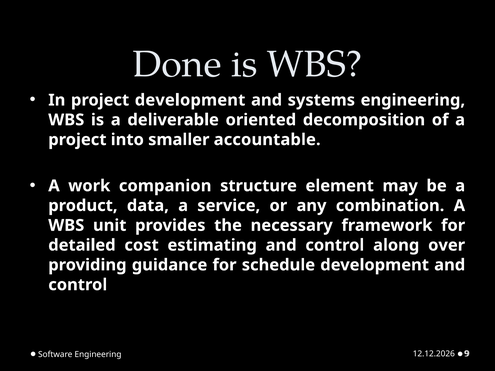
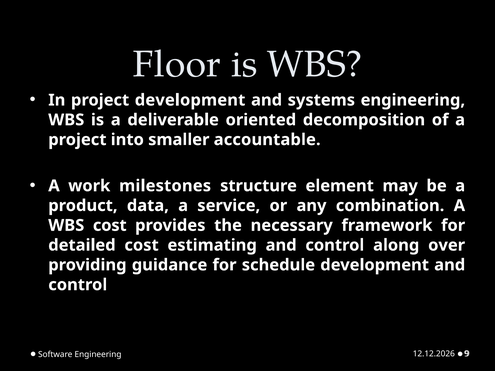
Done: Done -> Floor (177, 64)
companion: companion -> milestones (165, 186)
WBS unit: unit -> cost (110, 226)
